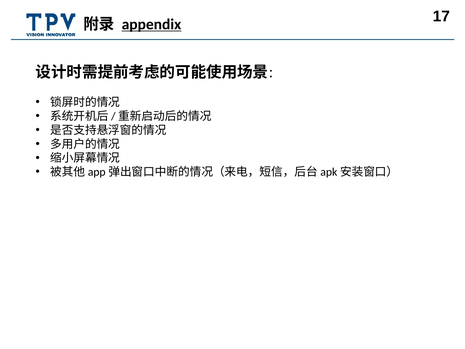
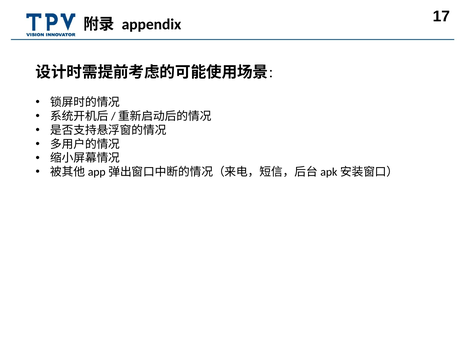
appendix underline: present -> none (151, 24)
